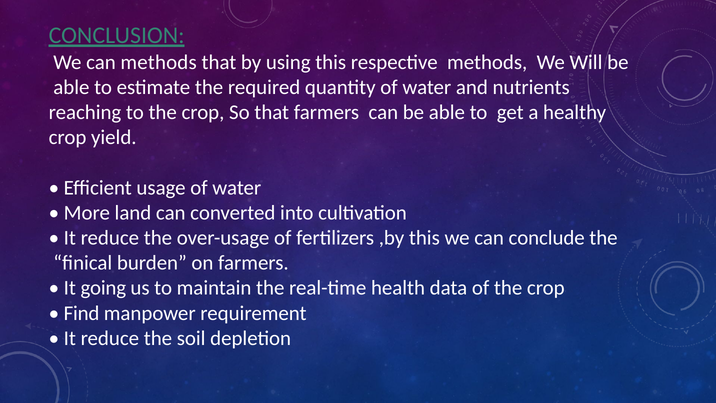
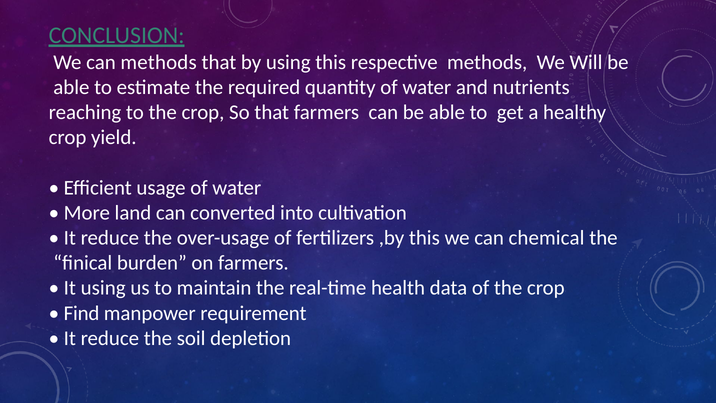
conclude: conclude -> chemical (547, 238)
It going: going -> using (103, 288)
